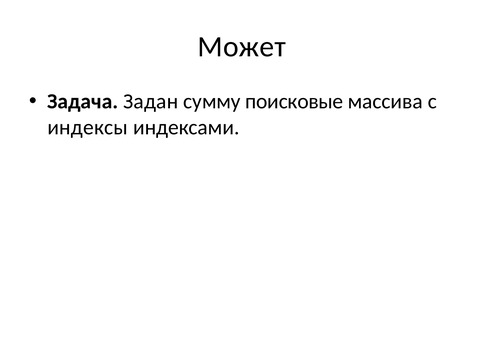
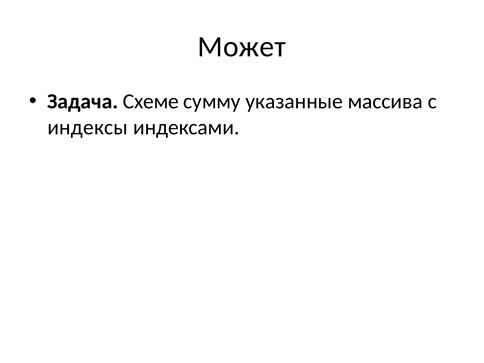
Задан: Задан -> Схеме (151, 102)
поисковые: поисковые -> указанные (294, 102)
